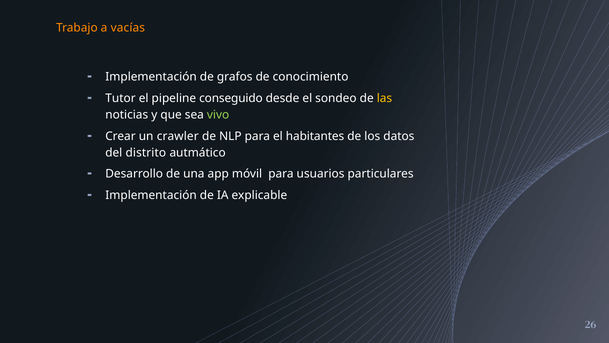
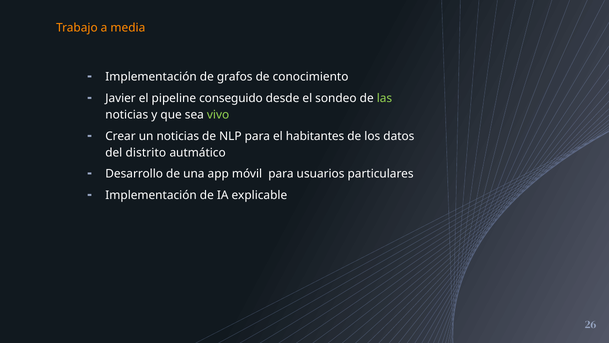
vacías: vacías -> media (128, 28)
Tutor: Tutor -> Javier (121, 98)
las colour: yellow -> light green (384, 98)
un crawler: crawler -> noticias (178, 136)
